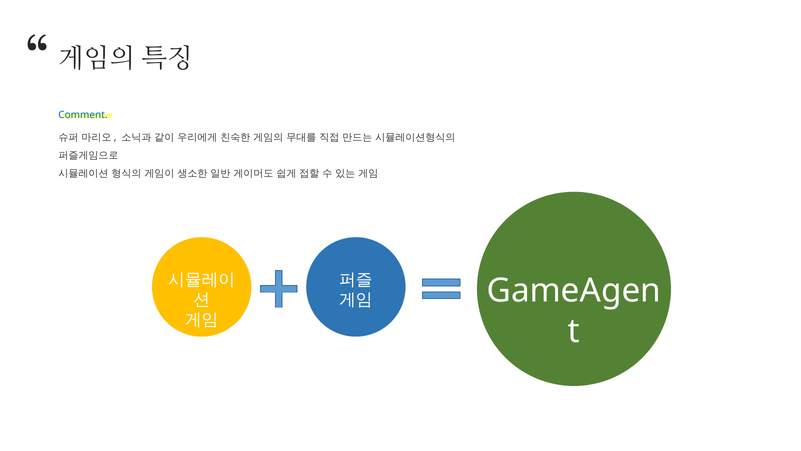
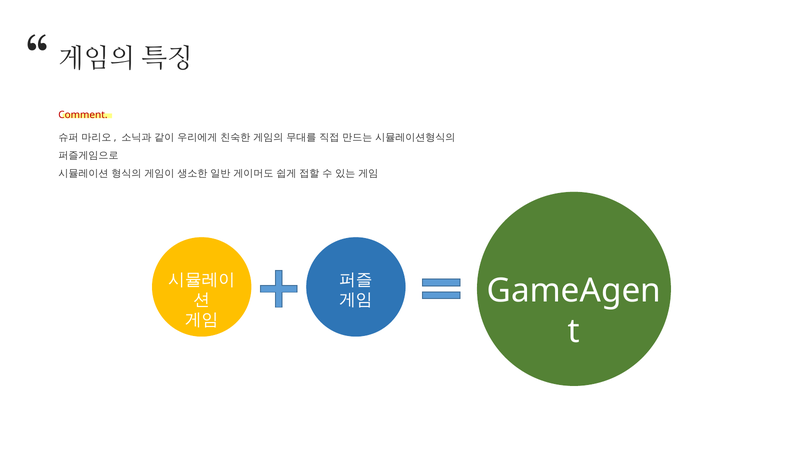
Comment colour: blue -> red (83, 115)
